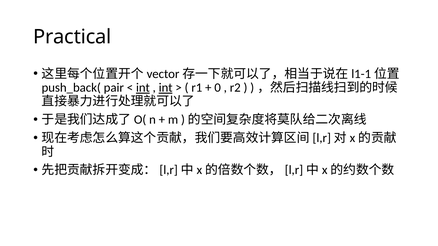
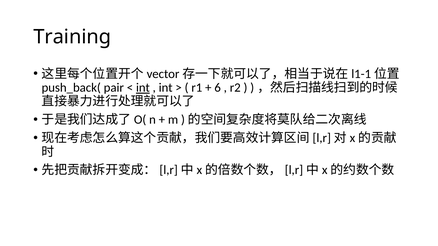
Practical: Practical -> Training (72, 37)
int underline: present -> none (166, 88)
0: 0 -> 6 (218, 88)
